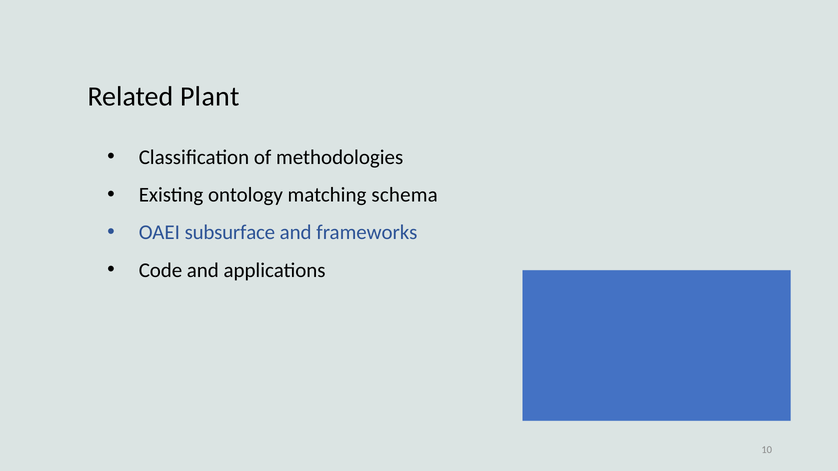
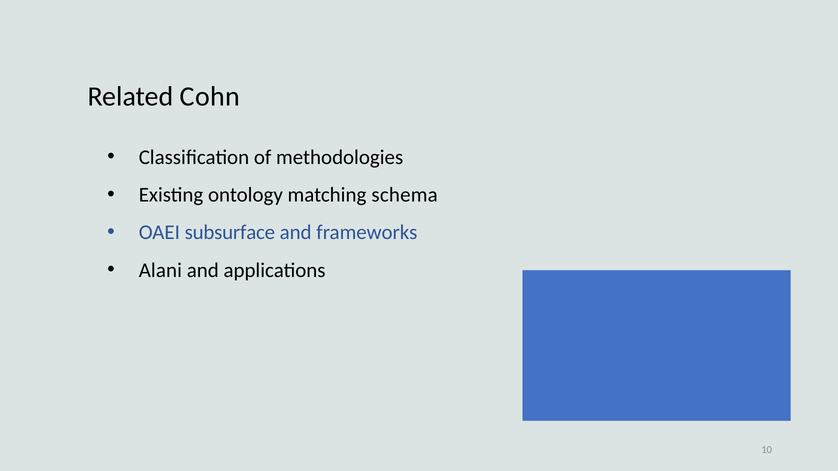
Plant: Plant -> Cohn (210, 97)
Code: Code -> Alani (160, 270)
